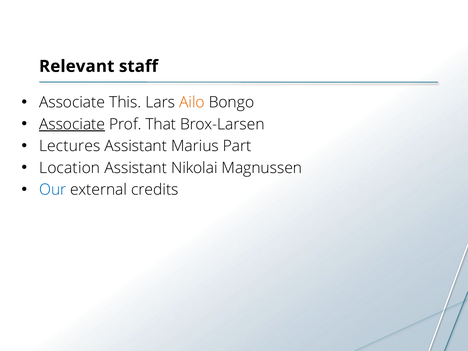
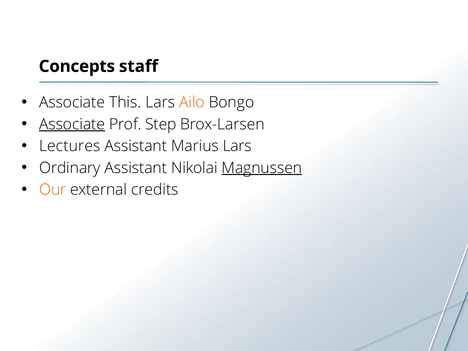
Relevant: Relevant -> Concepts (77, 66)
That: That -> Step (161, 124)
Marius Part: Part -> Lars (237, 146)
Location: Location -> Ordinary (70, 168)
Magnussen underline: none -> present (262, 168)
Our colour: blue -> orange (53, 190)
